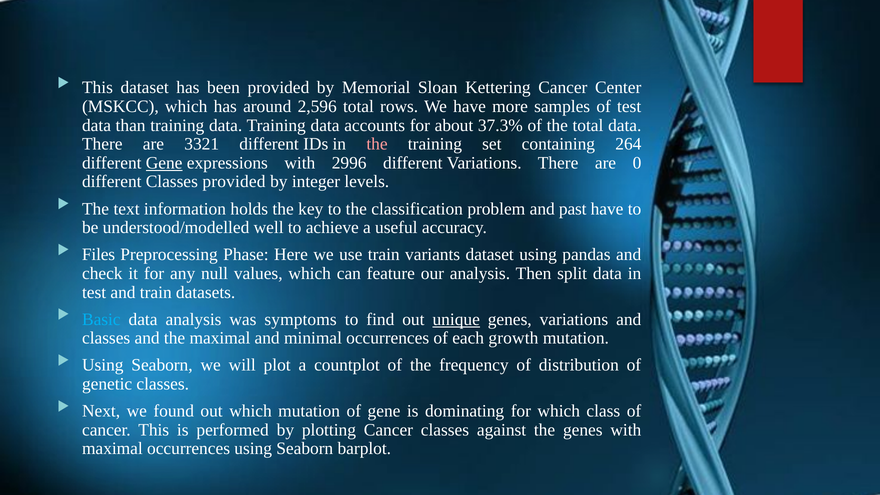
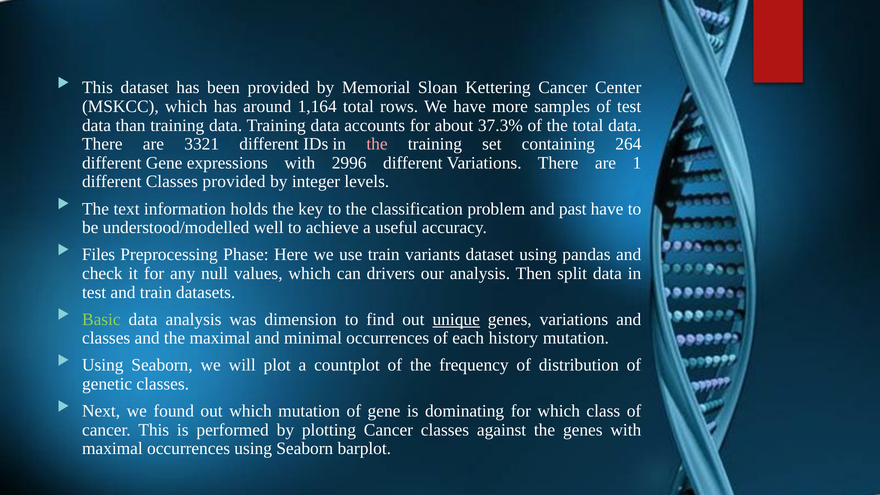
2,596: 2,596 -> 1,164 (317, 106)
Gene underline: present -> none (164, 163)
0: 0 -> 1 (637, 163)
feature: feature -> drivers (391, 273)
Basic colour: light blue -> light green (101, 319)
symptoms: symptoms -> dimension (301, 319)
growth: growth -> history (513, 338)
